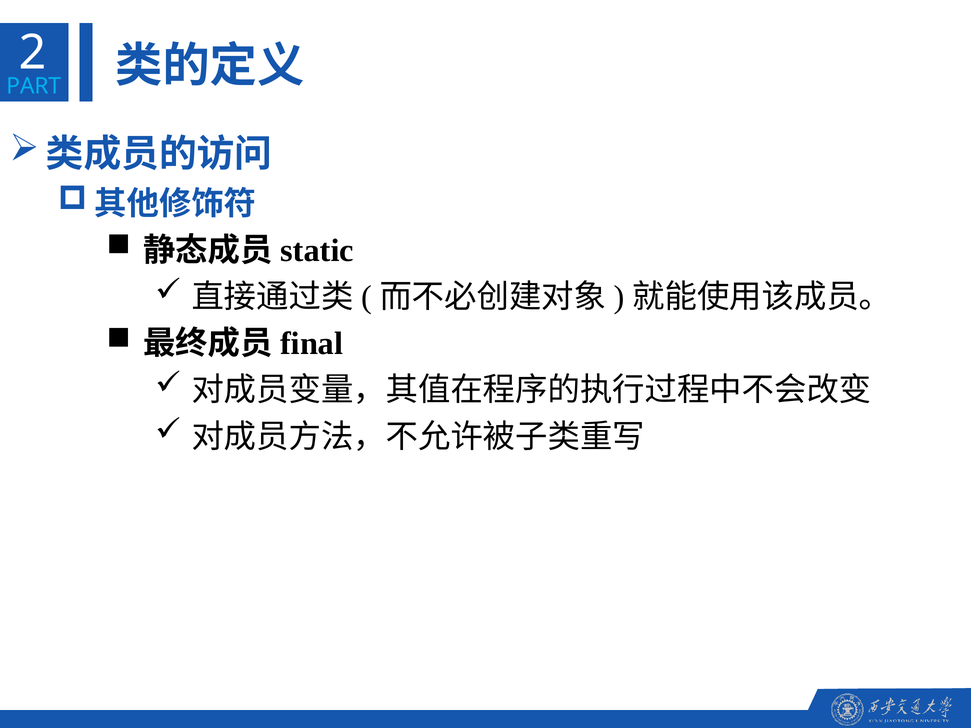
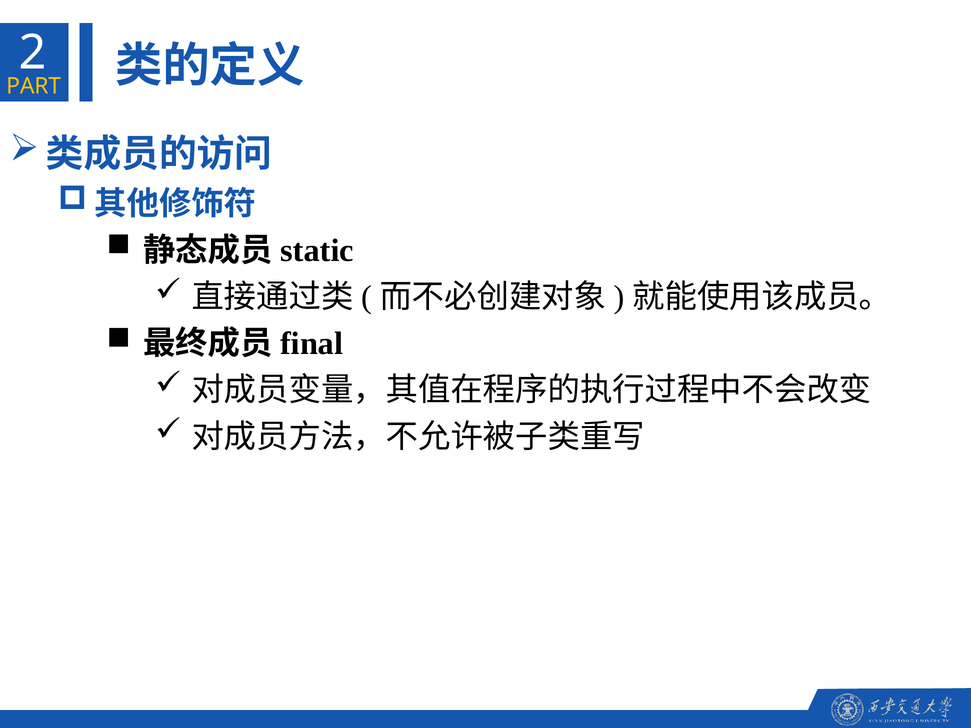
PART colour: light blue -> yellow (34, 86)
